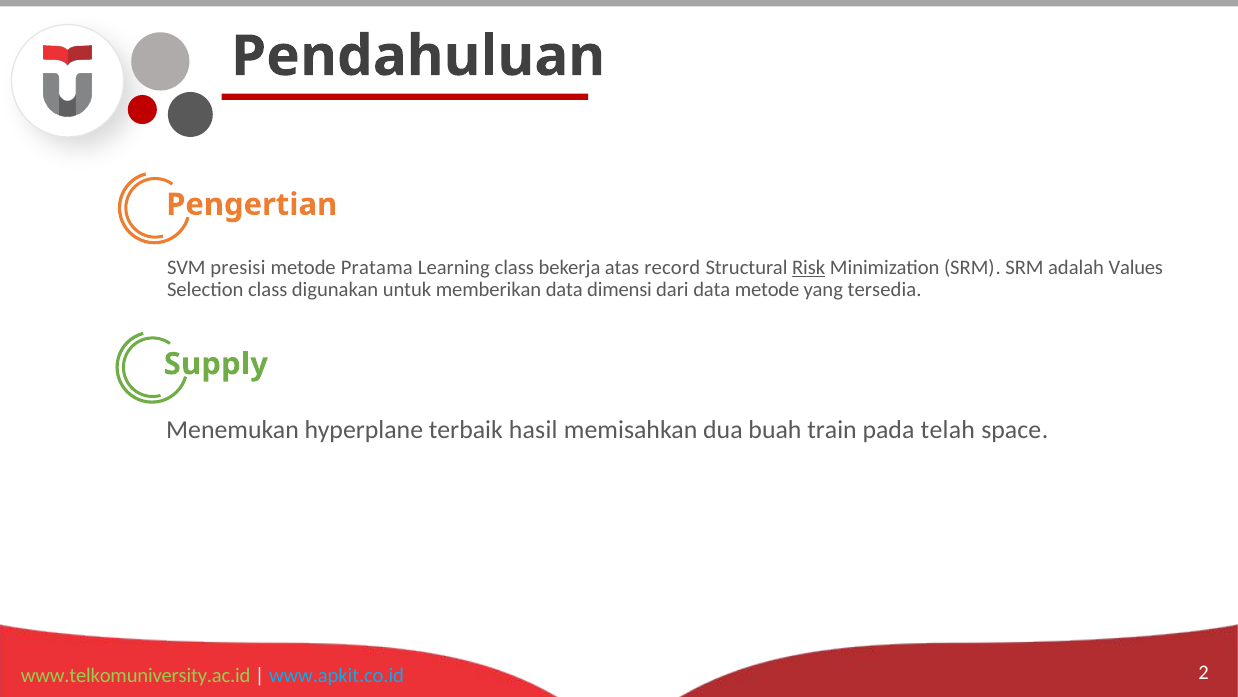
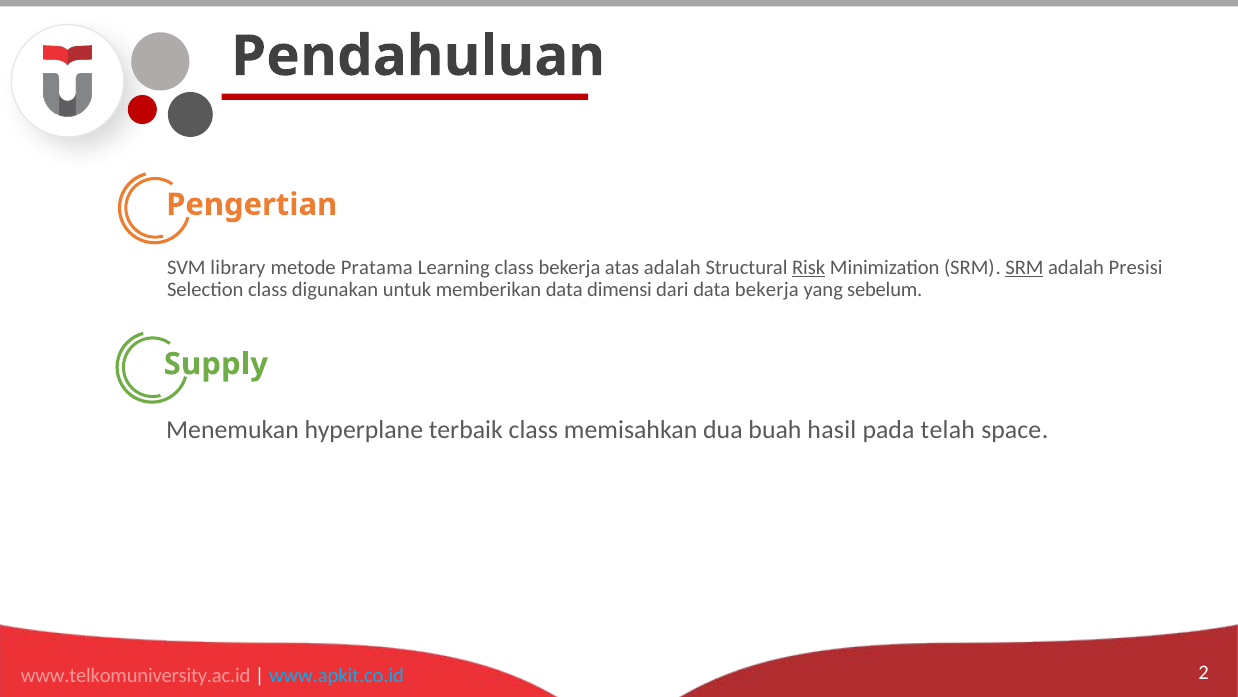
presisi: presisi -> library (238, 267)
atas record: record -> adalah (672, 267)
SRM underline: none -> present (1024, 267)
Values: Values -> Presisi (1136, 267)
data metode: metode -> bekerja (767, 290)
tersedia: tersedia -> sebelum (885, 290)
terbaik hasil: hasil -> class (533, 429)
train: train -> hasil (832, 429)
www.telkomuniversity.ac.id colour: light green -> pink (136, 675)
